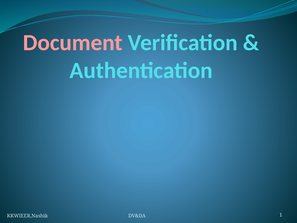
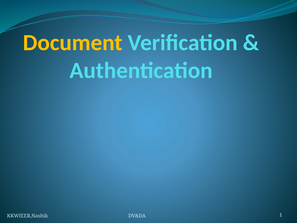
Document colour: pink -> yellow (73, 43)
